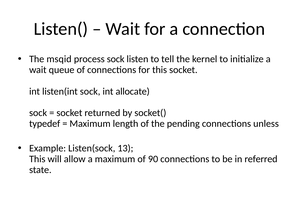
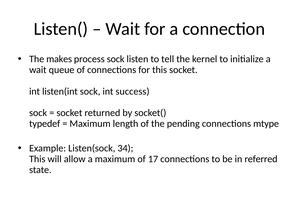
msqid: msqid -> makes (59, 59)
allocate: allocate -> success (133, 91)
unless: unless -> mtype (266, 124)
13: 13 -> 34 (125, 148)
90: 90 -> 17 (153, 159)
